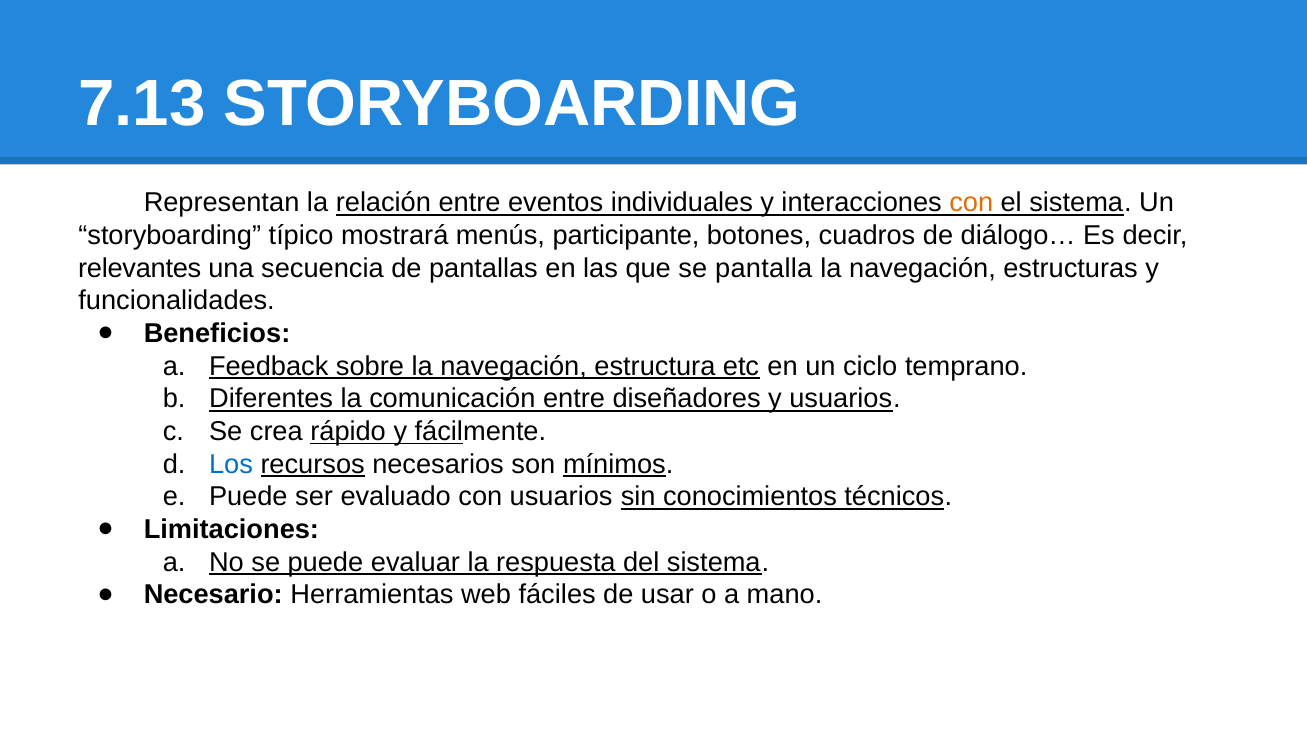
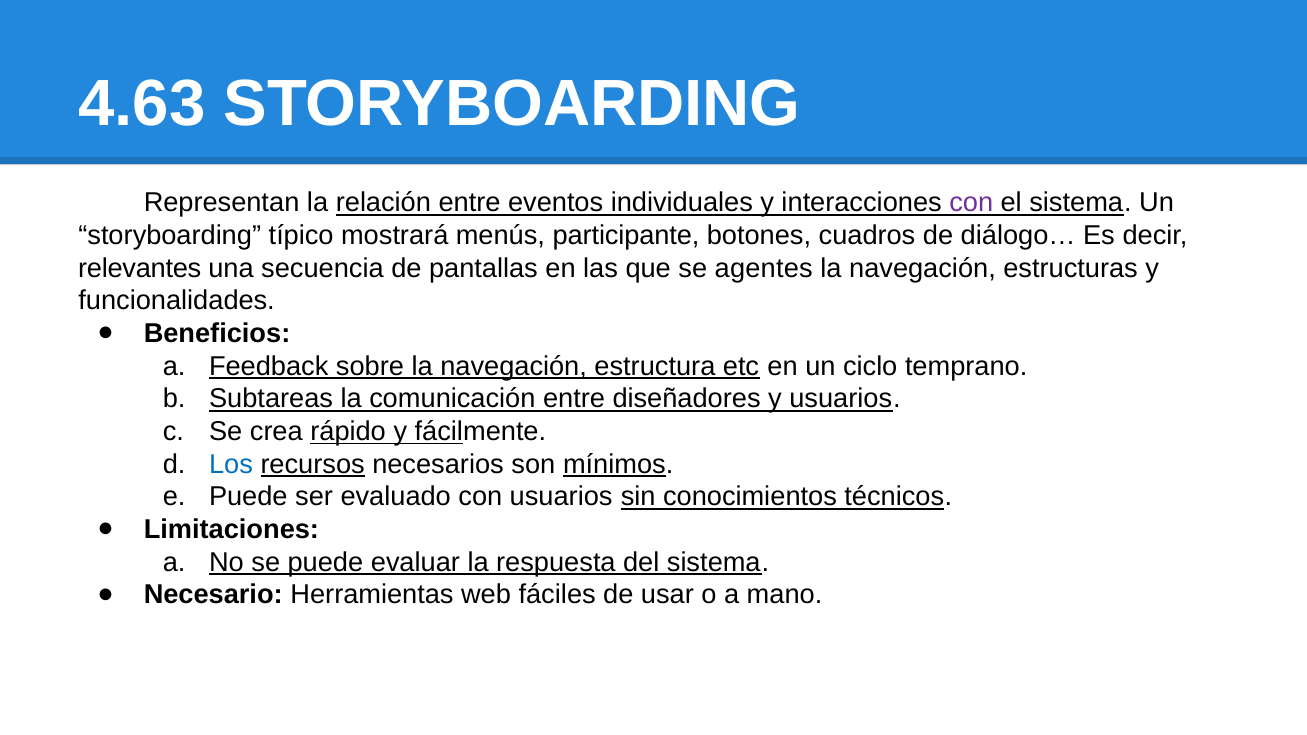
7.13: 7.13 -> 4.63 (142, 104)
con colour: orange -> purple (971, 203)
pantalla: pantalla -> agentes (764, 268)
Diferentes: Diferentes -> Subtareas (271, 399)
